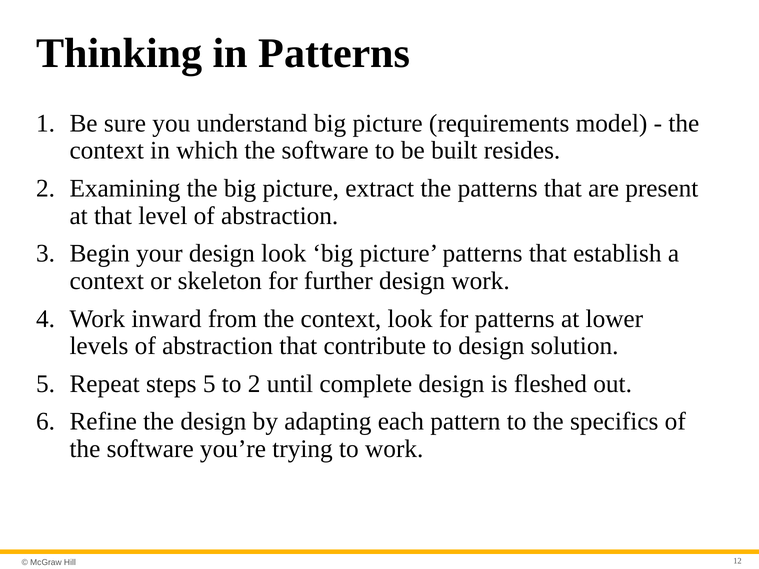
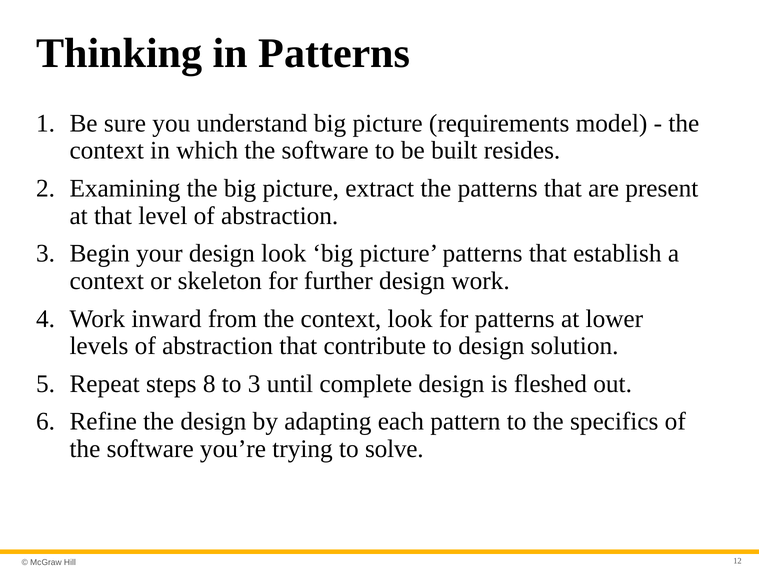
steps 5: 5 -> 8 (209, 384)
to 2: 2 -> 3 (254, 384)
to work: work -> solve (394, 449)
